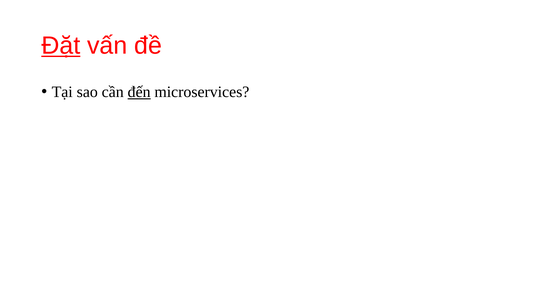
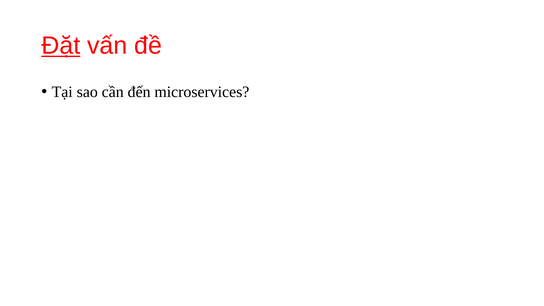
đến underline: present -> none (139, 92)
